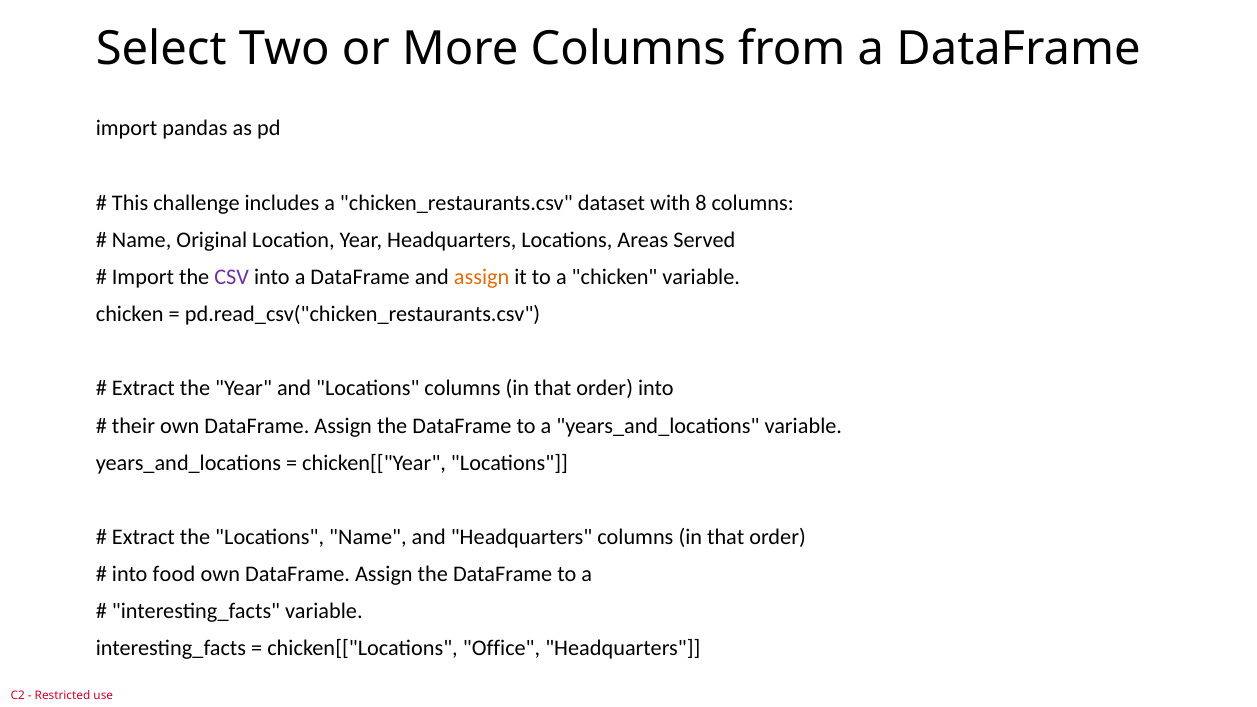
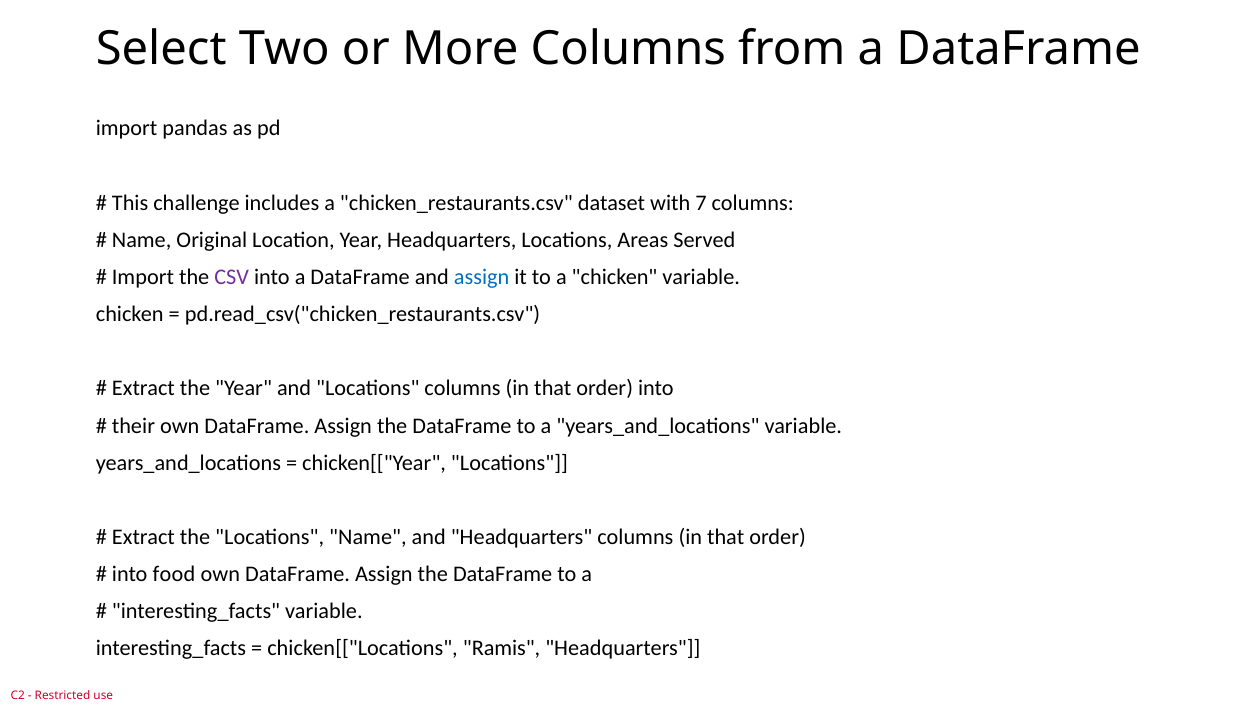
8: 8 -> 7 (701, 203)
assign colour: orange -> blue (482, 277)
Office: Office -> Ramis (502, 649)
